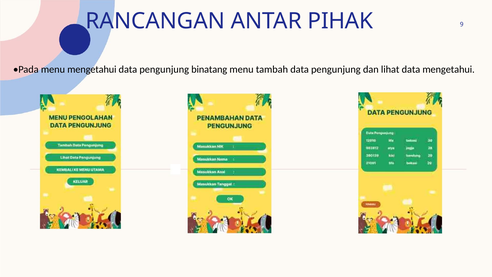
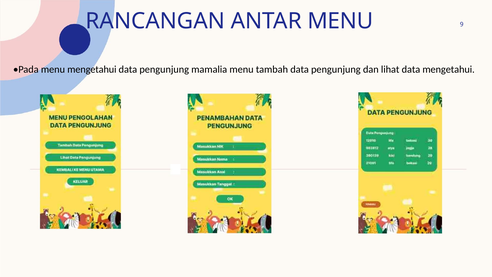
ANTAR PIHAK: PIHAK -> MENU (340, 21)
binatang: binatang -> mamalia (209, 70)
